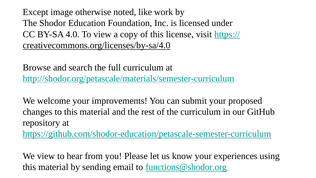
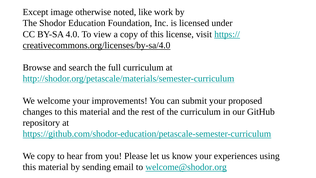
We view: view -> copy (46, 156)
functions@shodor.org: functions@shodor.org -> welcome@shodor.org (186, 167)
